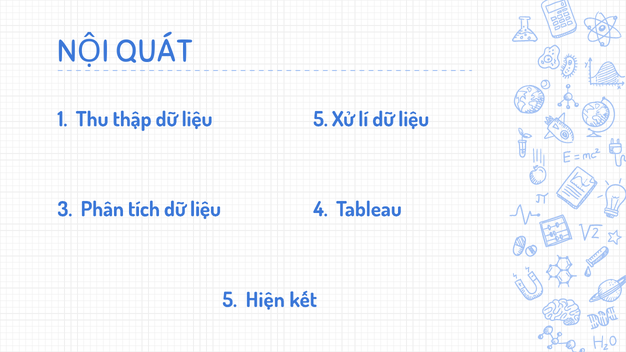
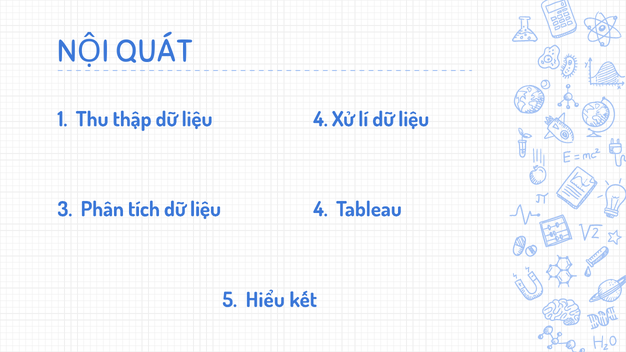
thập dữ liệu 5: 5 -> 4 (321, 119)
Hiện: Hiện -> Hiểu (265, 300)
